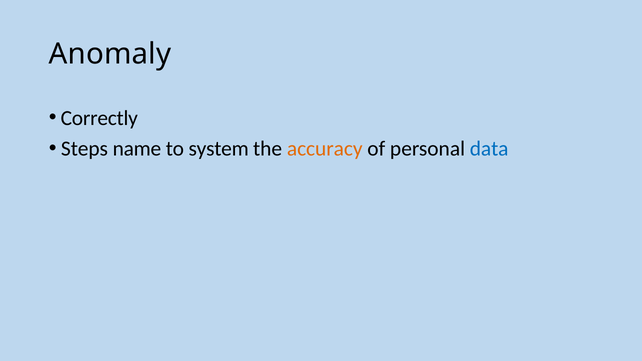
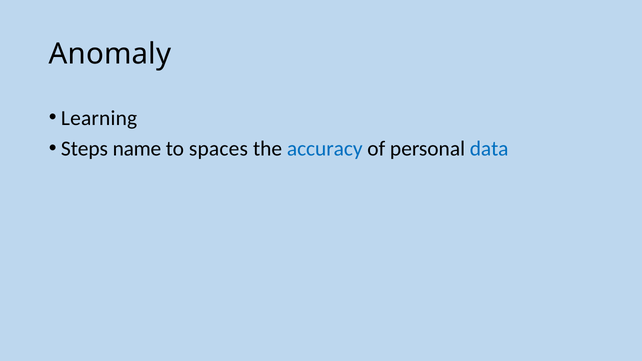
Correctly: Correctly -> Learning (99, 118)
system: system -> spaces (218, 149)
accuracy colour: orange -> blue (325, 149)
